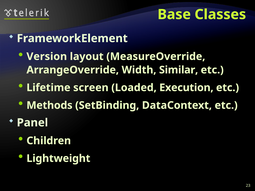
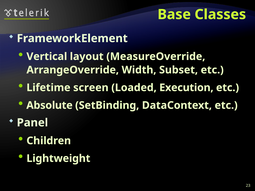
Version: Version -> Vertical (47, 57)
Similar: Similar -> Subset (179, 70)
Methods: Methods -> Absolute (49, 105)
